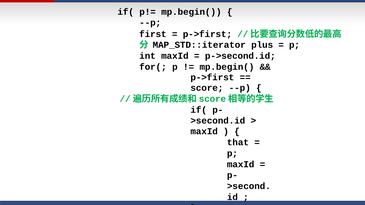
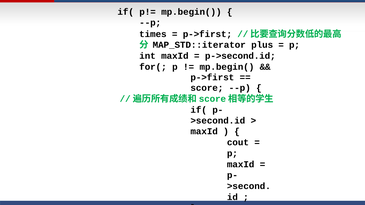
first: first -> times (153, 34)
that: that -> cout (238, 143)
